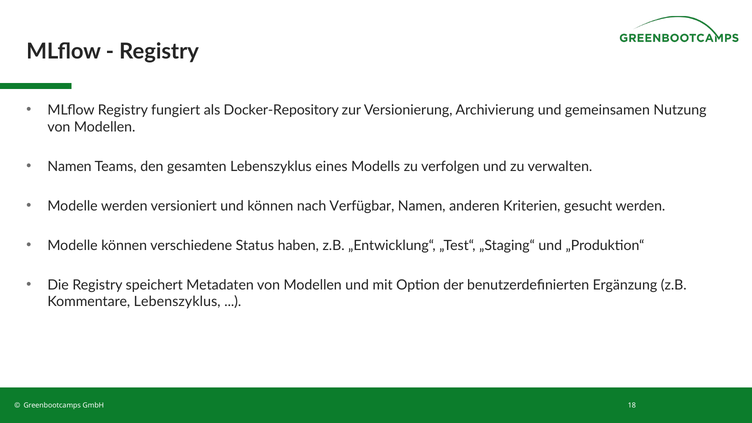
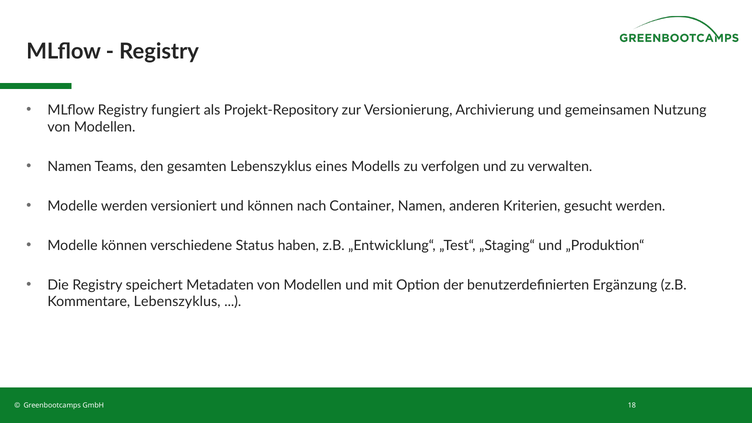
Docker-Repository: Docker-Repository -> Projekt-Repository (281, 110)
Verfügbar: Verfügbar -> Container (362, 206)
